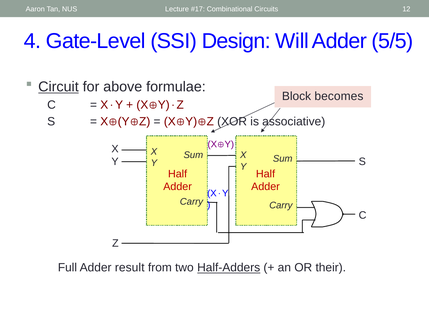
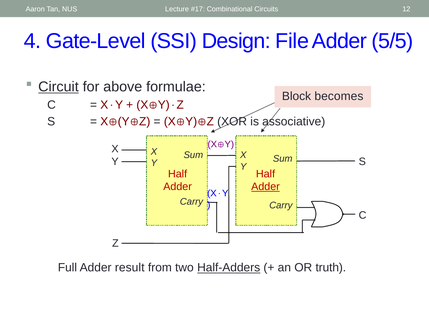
Will: Will -> File (292, 41)
Adder underline: none -> present (265, 187)
their: their -> truth (331, 267)
